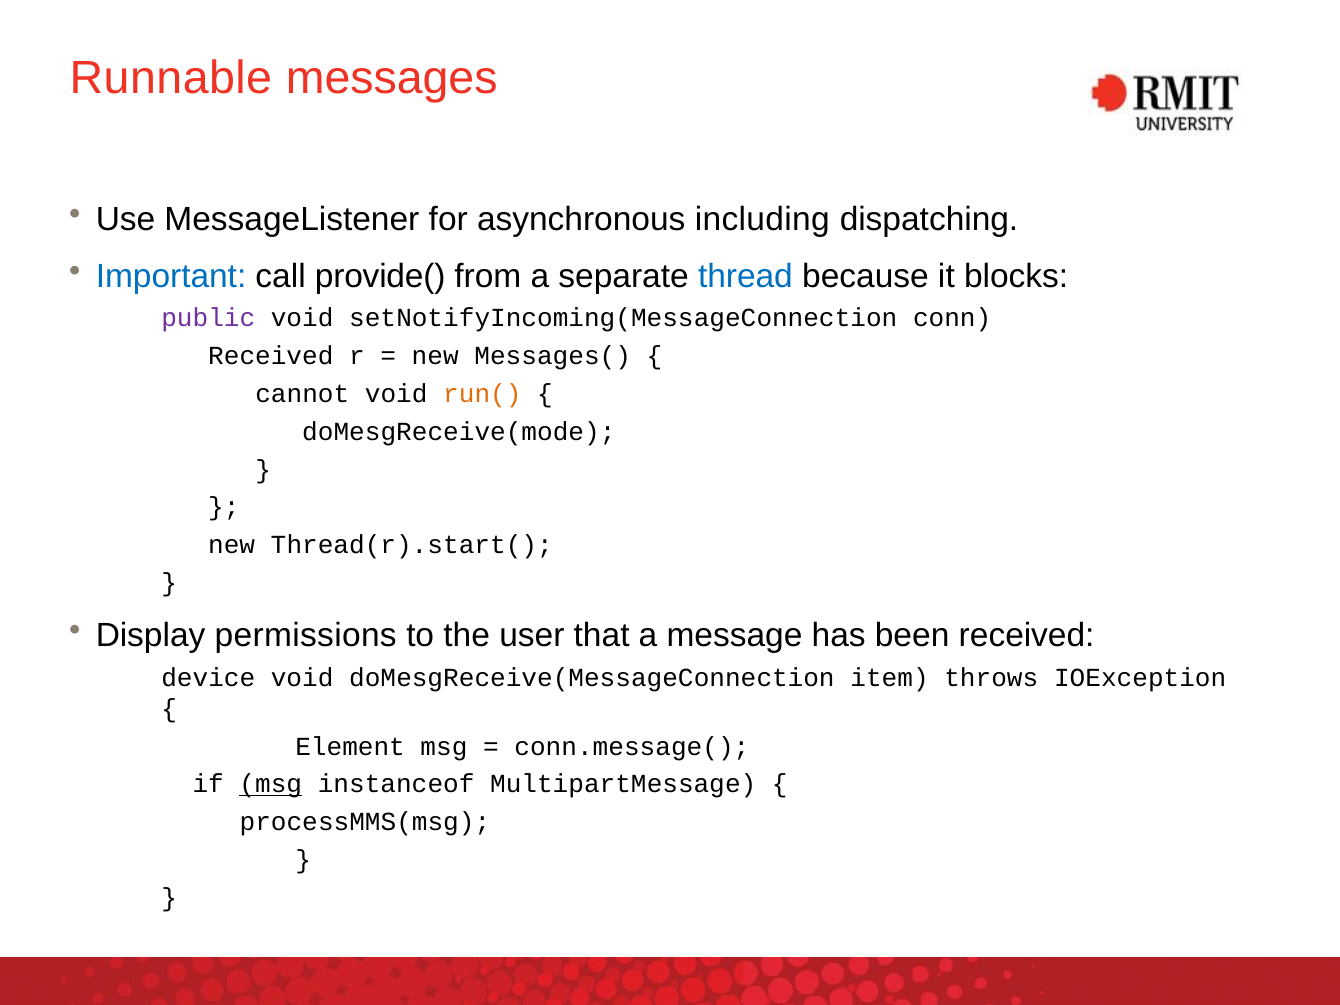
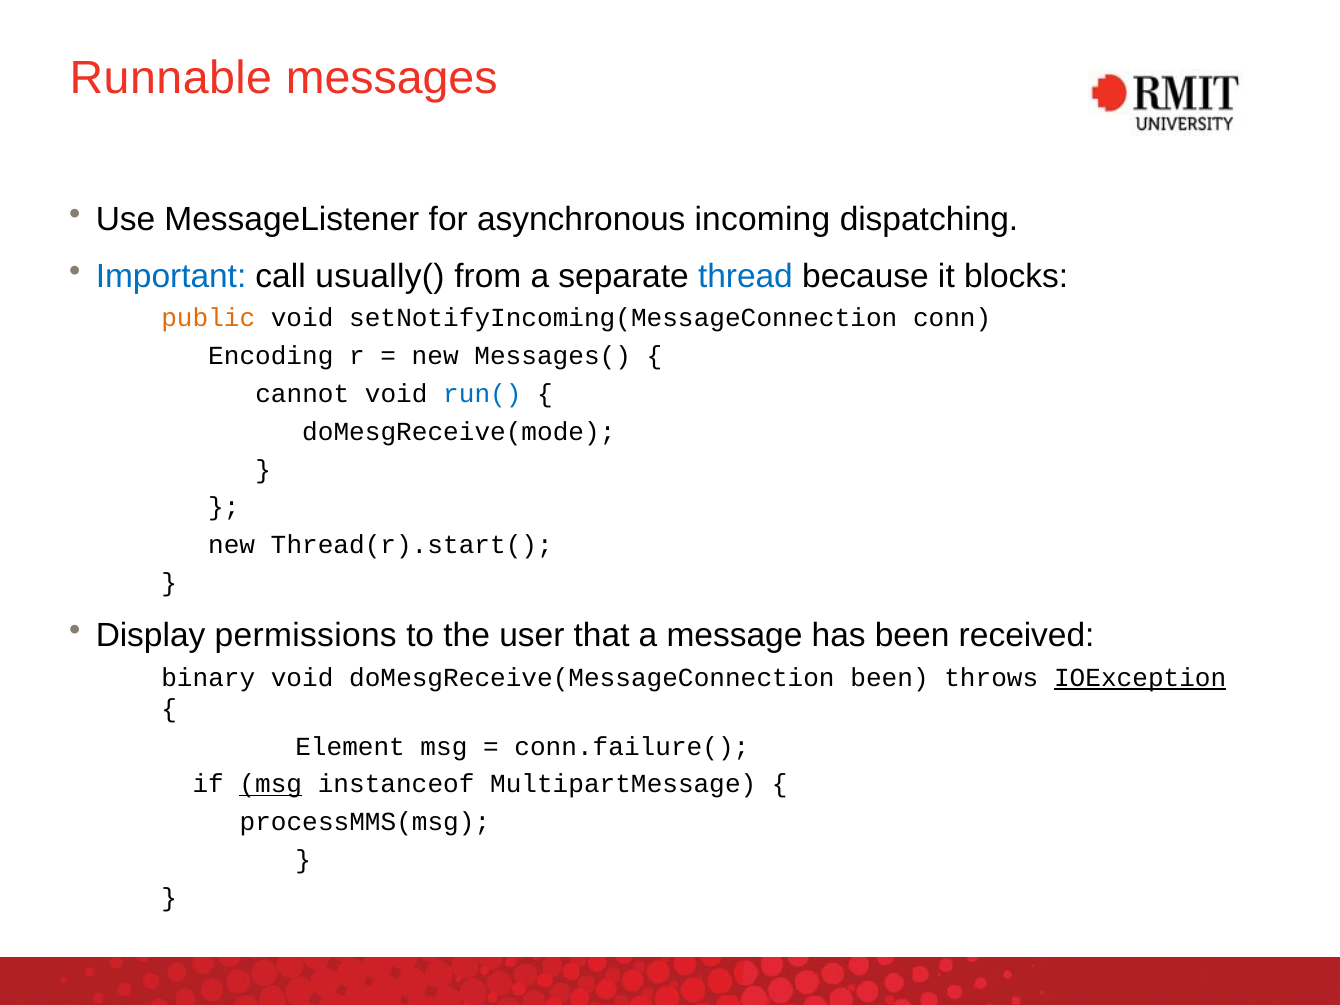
including: including -> incoming (762, 220)
provide(: provide( -> usually( (380, 277)
public colour: purple -> orange (208, 318)
Received: Received -> Encoding (271, 356)
run( colour: orange -> blue (482, 394)
device: device -> binary (208, 678)
doMesgReceive(MessageConnection item: item -> been (890, 678)
IOException underline: none -> present (1140, 678)
conn.message(: conn.message( -> conn.failure( (632, 747)
